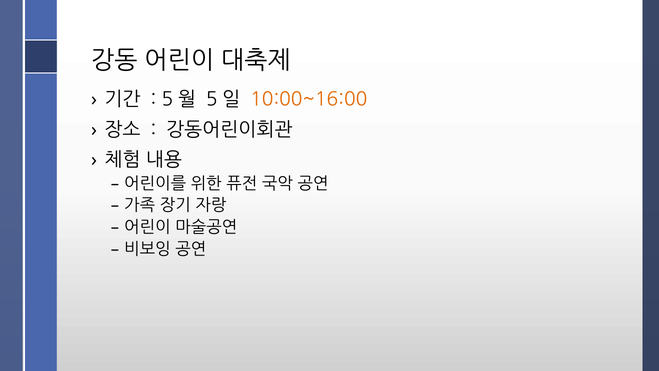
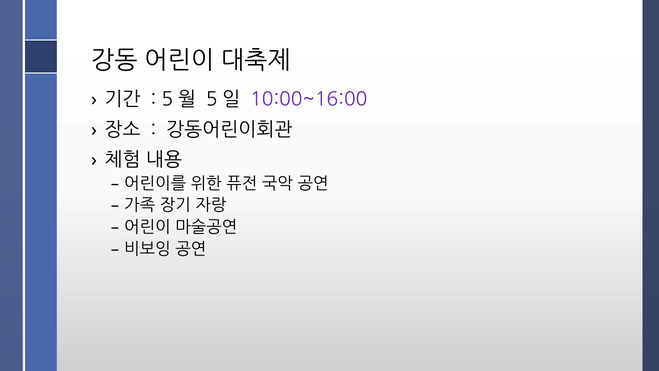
10:00~16:00 colour: orange -> purple (309, 99)
